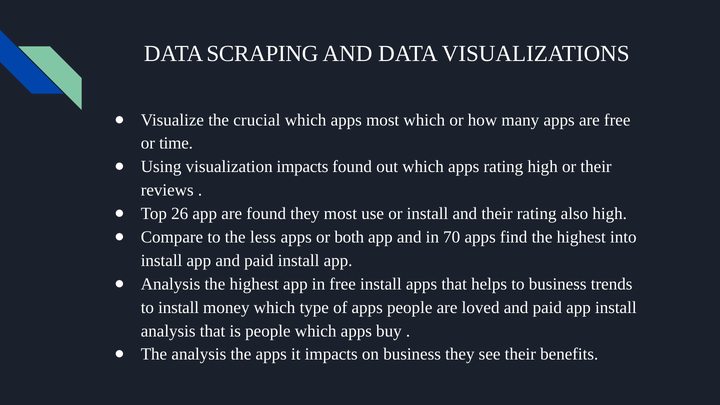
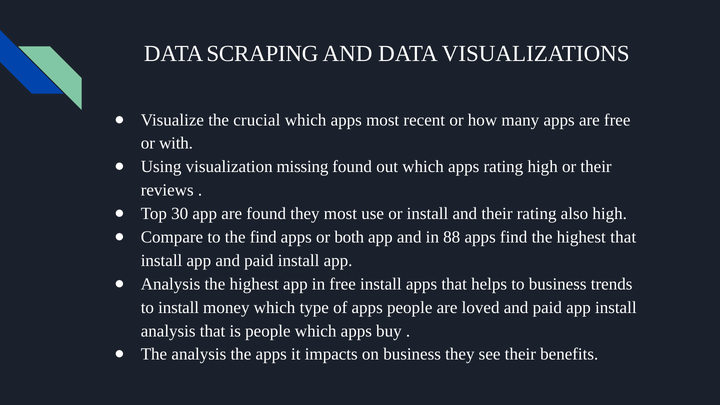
most which: which -> recent (424, 120)
time: time -> with (176, 143)
visualization impacts: impacts -> missing (302, 167)
26: 26 -> 30 (180, 214)
the less: less -> find (263, 237)
70: 70 -> 88 (452, 237)
highest into: into -> that (623, 237)
